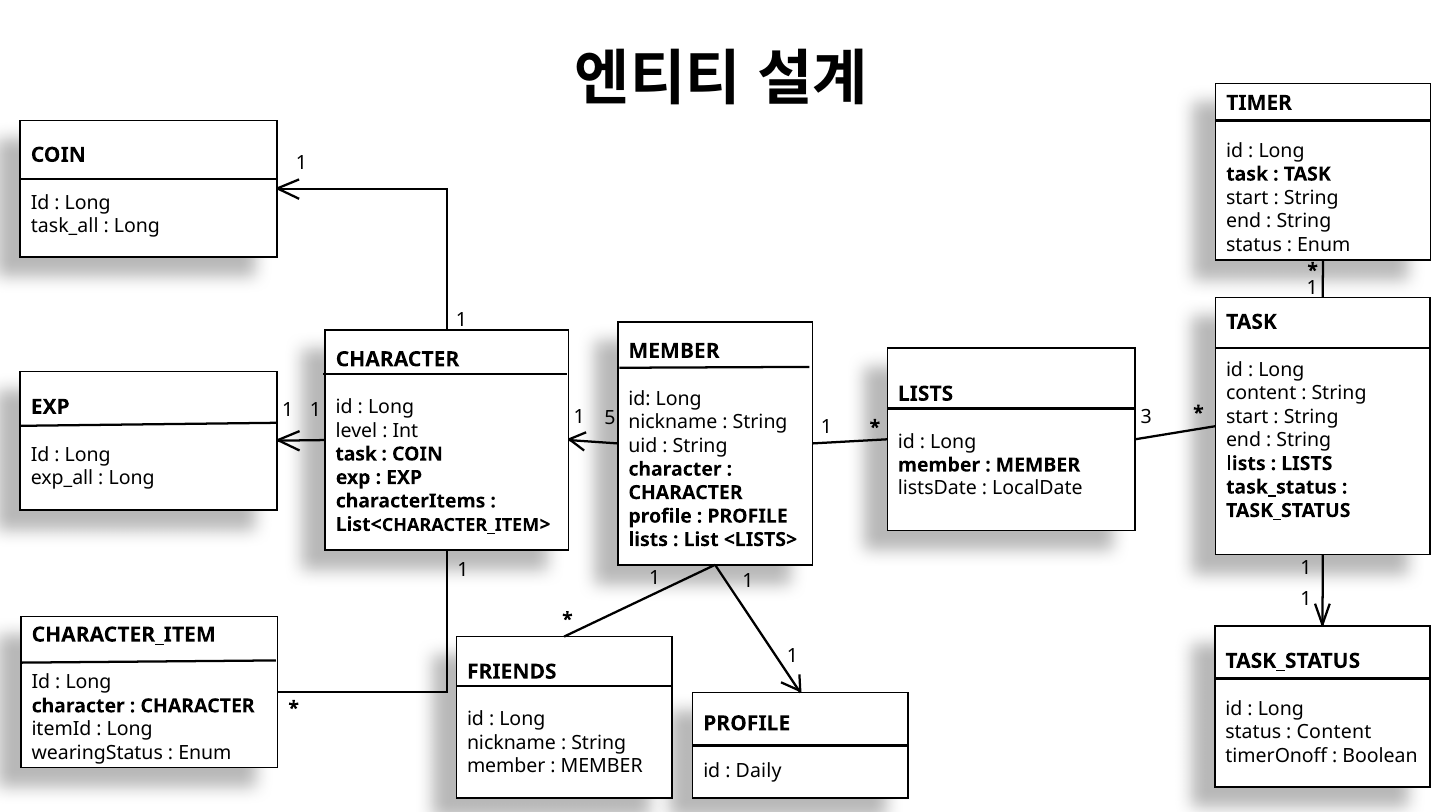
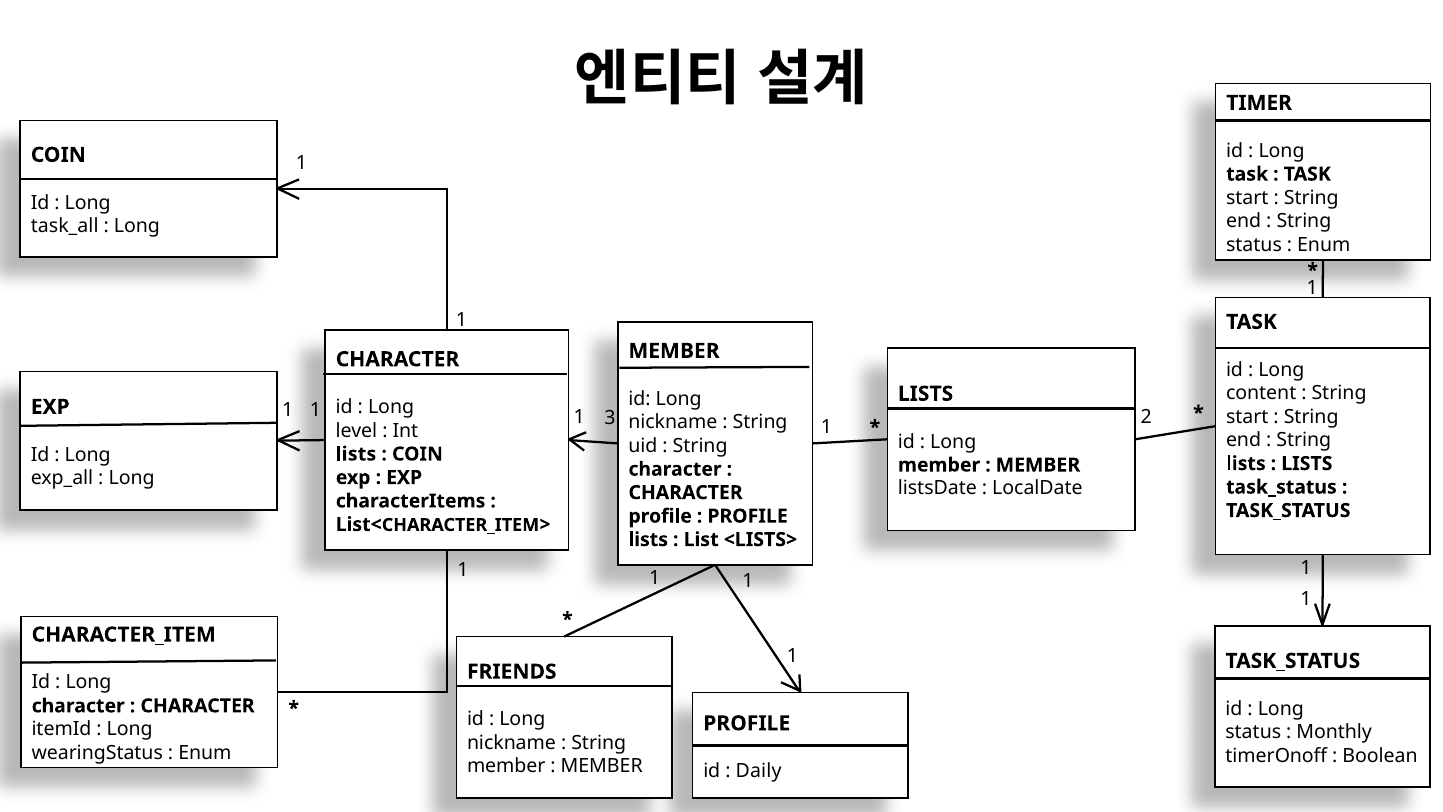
5: 5 -> 3 (610, 417)
3: 3 -> 2 (1146, 417)
task: task -> lists (356, 454)
Content: Content -> Monthly (1334, 732)
